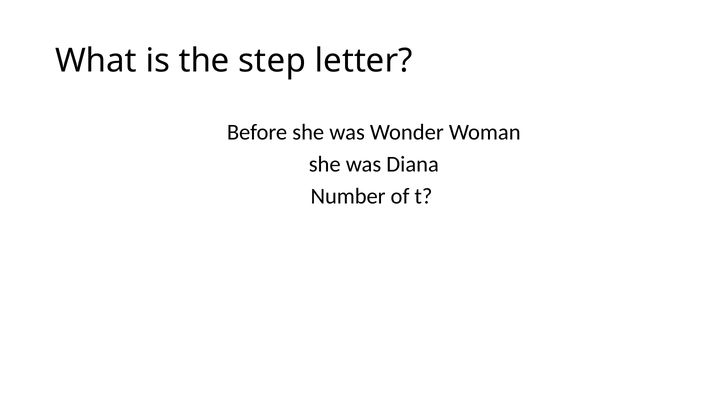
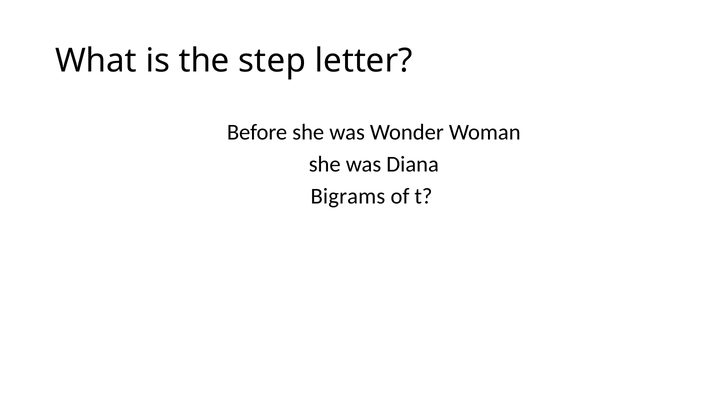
Number: Number -> Bigrams (348, 196)
